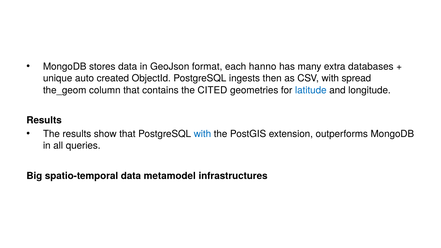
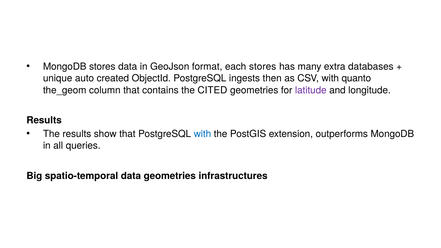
each hanno: hanno -> stores (263, 67)
spread: spread -> quanto (356, 78)
latitude colour: blue -> purple (311, 90)
data metamodel: metamodel -> geometries (170, 176)
